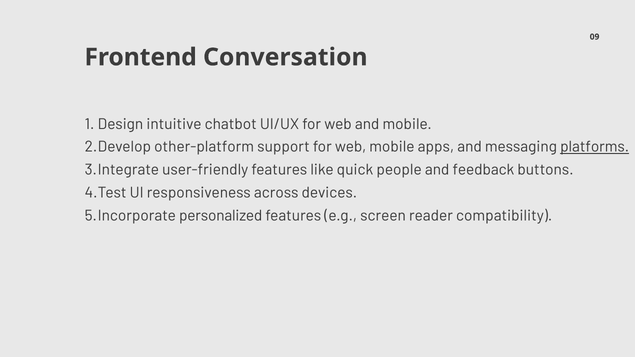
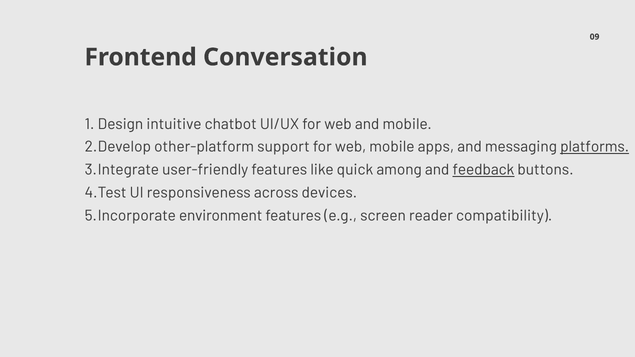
people: people -> among (399, 170)
feedback underline: none -> present (483, 170)
personalized: personalized -> environment (221, 216)
